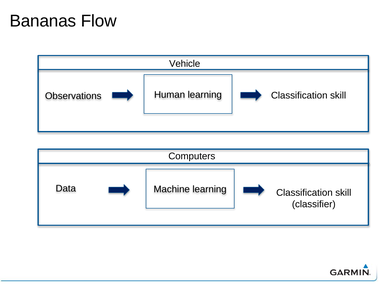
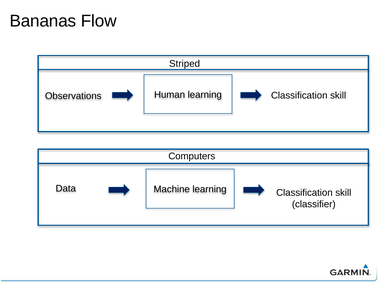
Vehicle: Vehicle -> Striped (185, 64)
